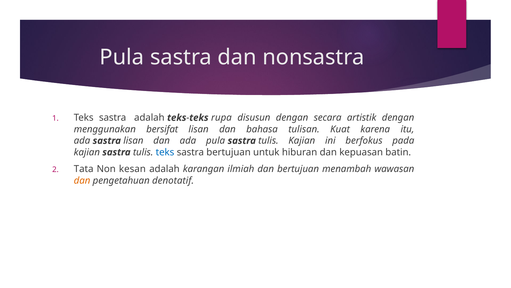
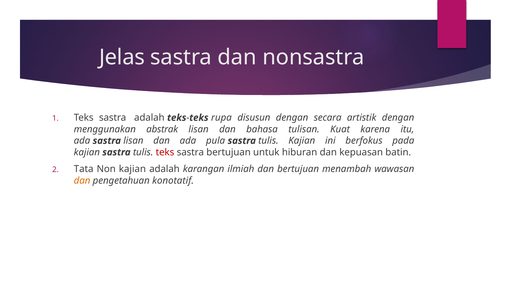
Pula: Pula -> Jelas (122, 57)
bersifat: bersifat -> abstrak (162, 129)
teks colour: blue -> red (165, 152)
Non kesan: kesan -> kajian (132, 169)
denotatif: denotatif -> konotatif (173, 180)
